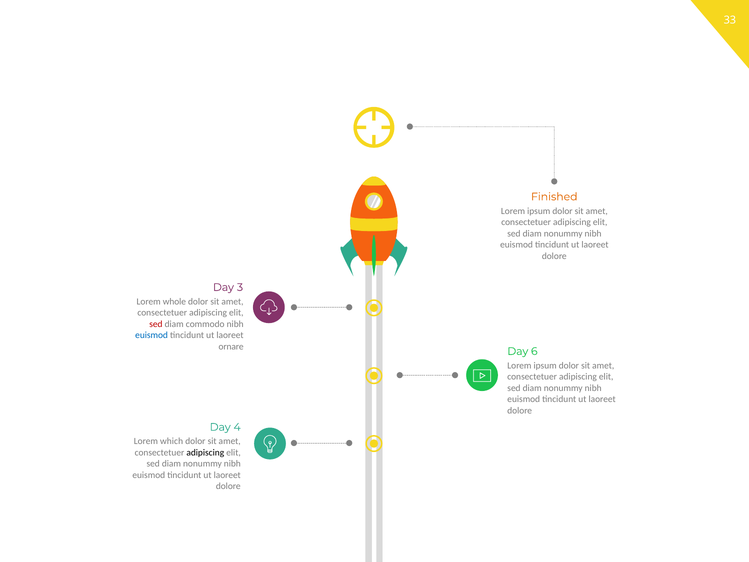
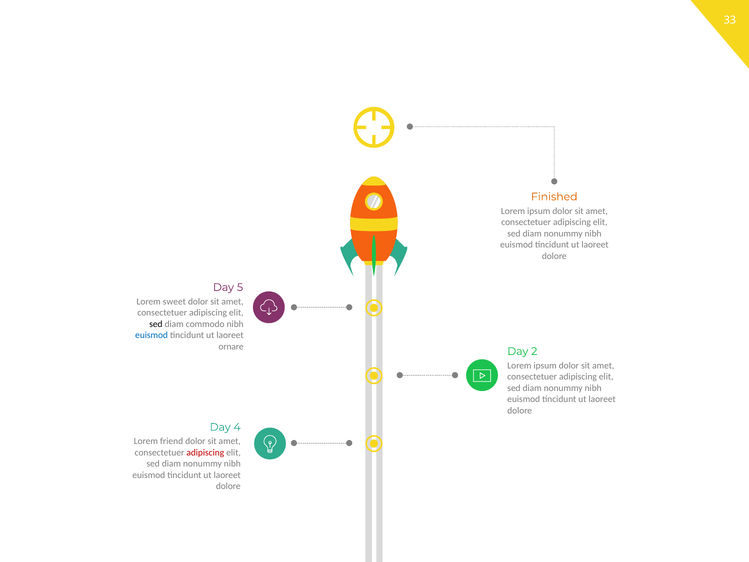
3: 3 -> 5 (240, 287)
whole: whole -> sweet (174, 301)
sed colour: red -> black (156, 324)
6: 6 -> 2 (534, 351)
which: which -> friend (172, 441)
adipiscing colour: black -> red (205, 452)
